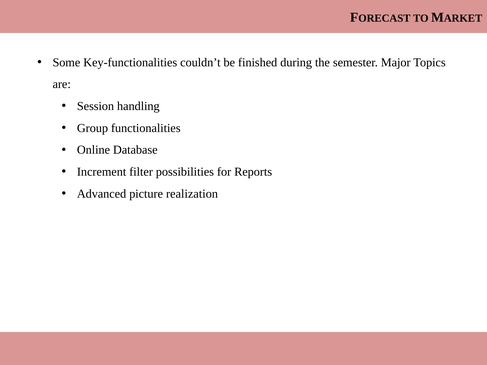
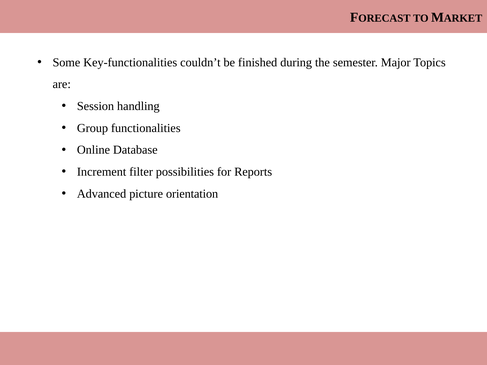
realization: realization -> orientation (192, 194)
